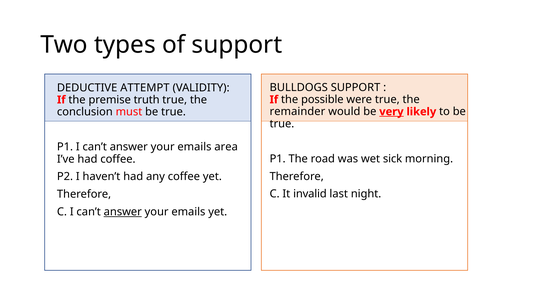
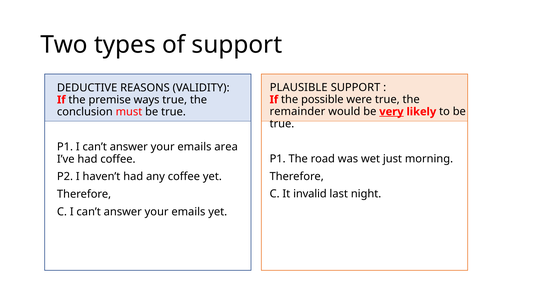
BULLDOGS: BULLDOGS -> PLAUSIBLE (299, 88)
ATTEMPT: ATTEMPT -> REASONS (145, 88)
truth: truth -> ways (147, 100)
sick: sick -> just (392, 159)
answer underline: present -> none (123, 212)
